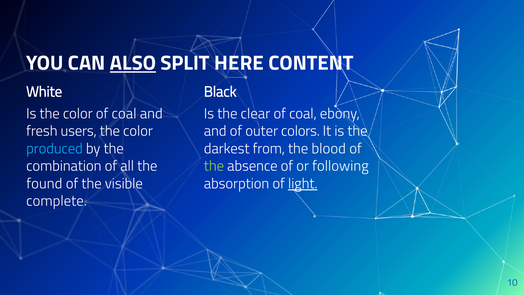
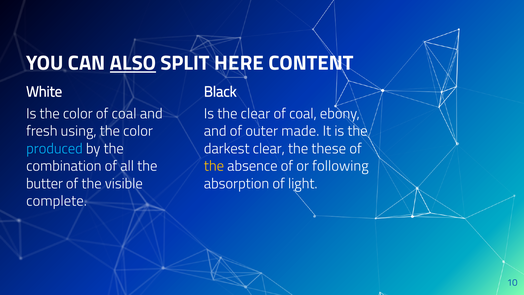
users: users -> using (79, 131)
colors: colors -> made (300, 131)
darkest from: from -> clear (269, 148)
blood: blood -> these (329, 148)
the colour: light green -> yellow (214, 166)
found: found -> butter (45, 183)
light underline: present -> none (303, 183)
